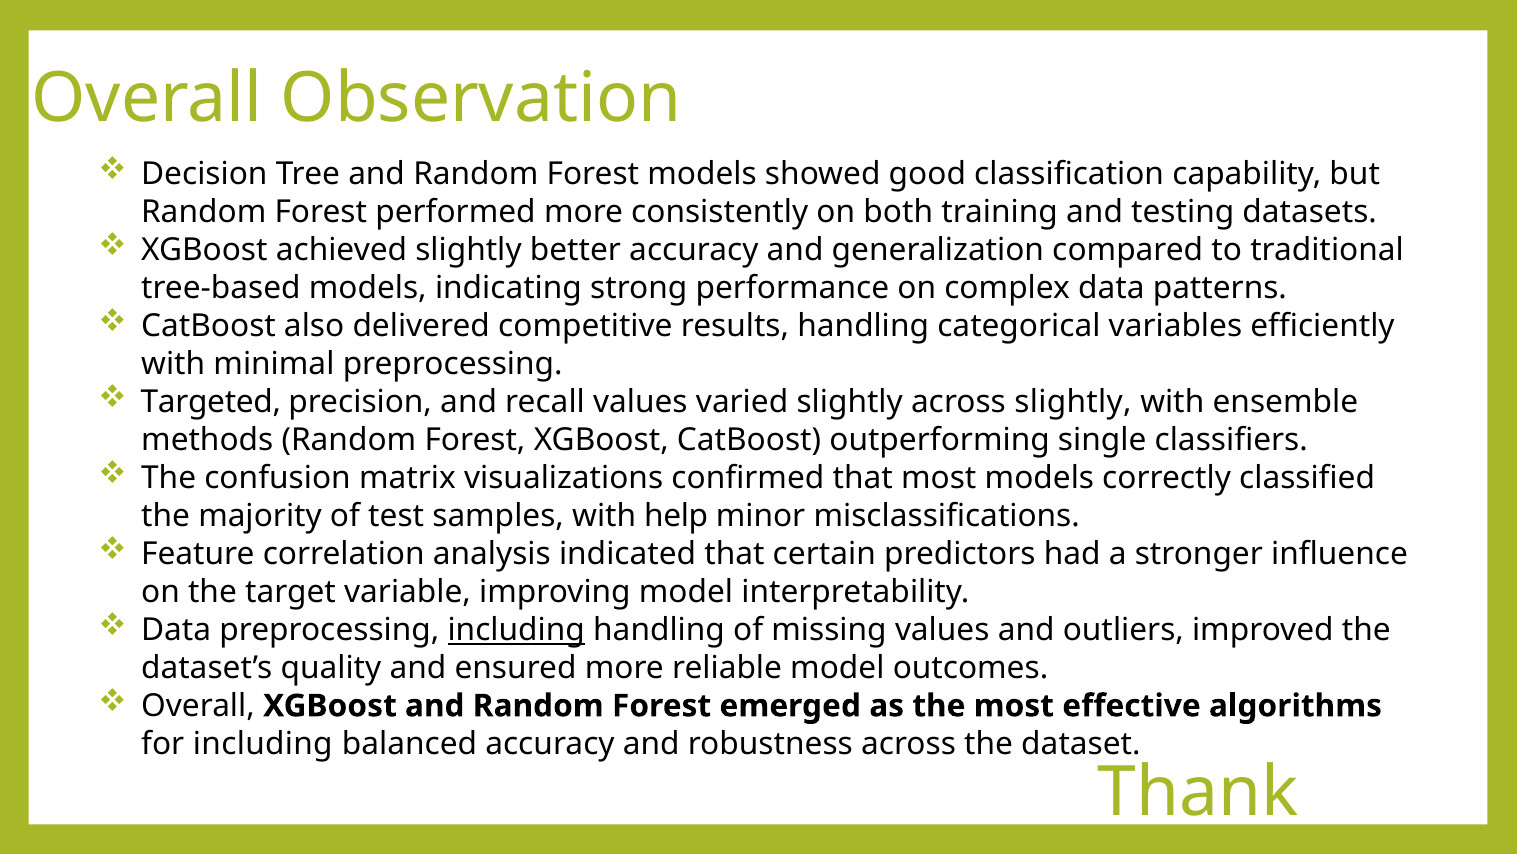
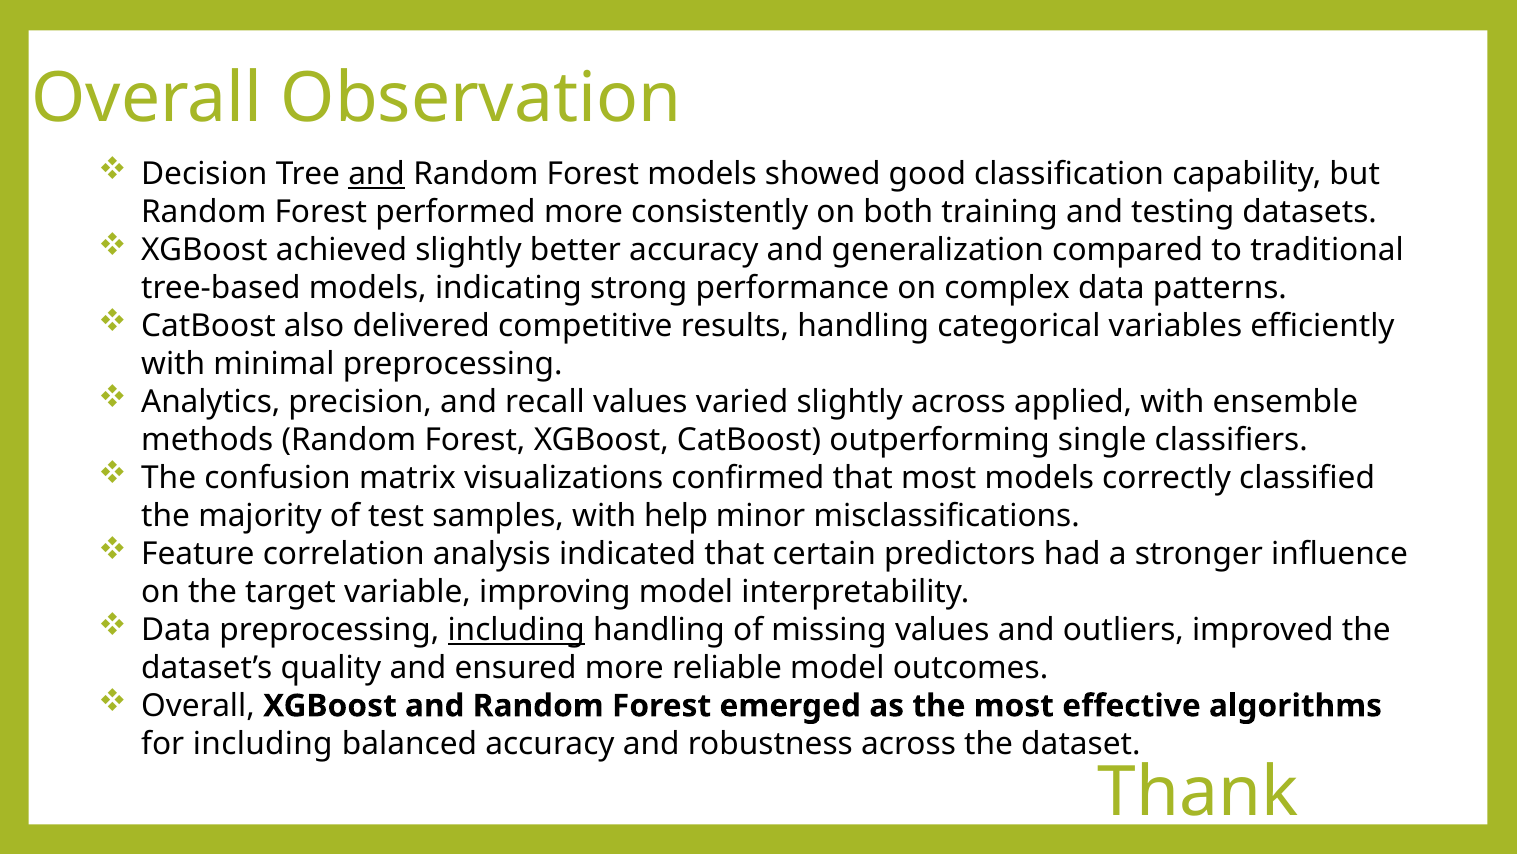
and underline: none -> present (377, 174)
Targeted: Targeted -> Analytics (211, 402)
across slightly: slightly -> applied (1073, 402)
